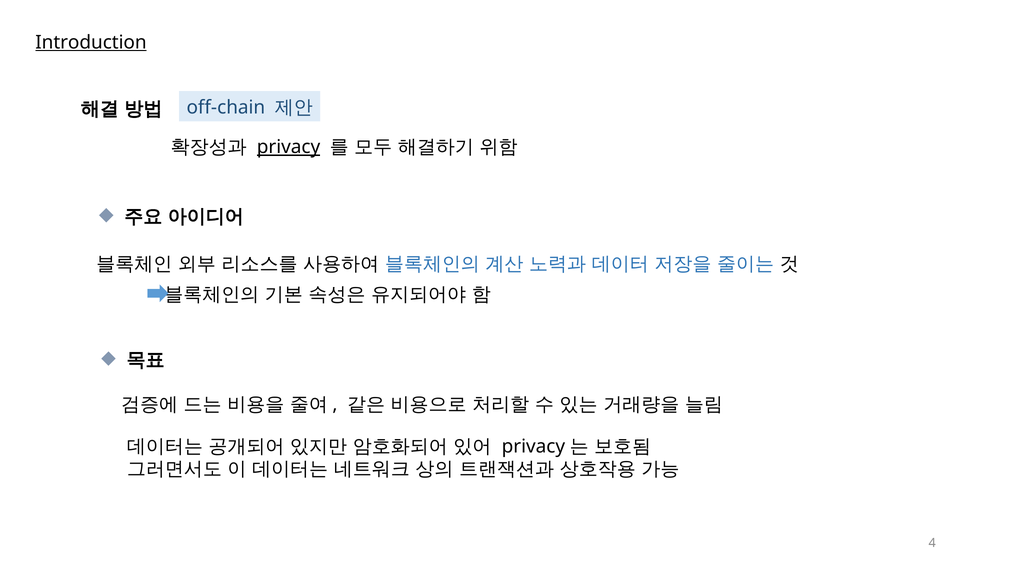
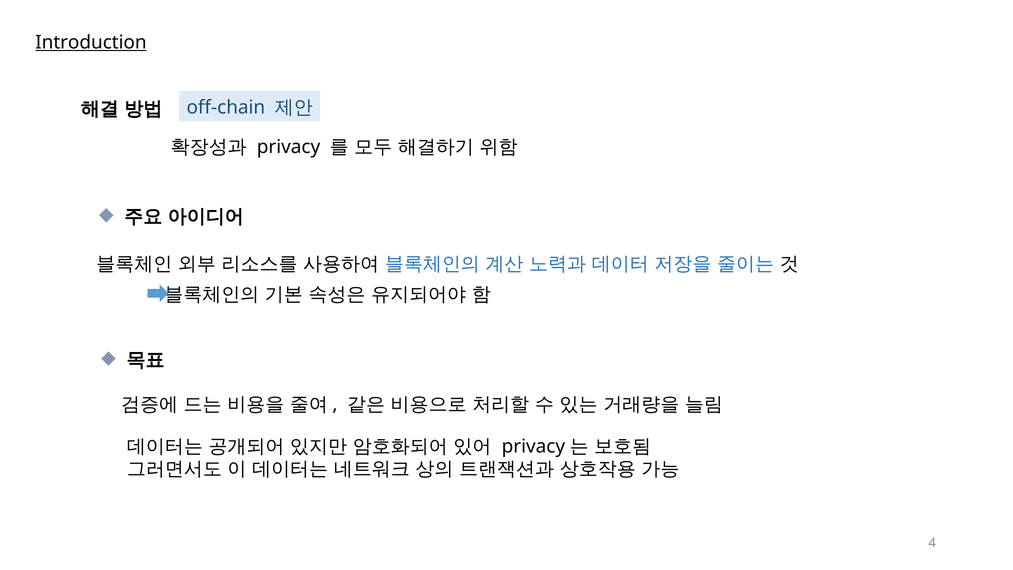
privacy underline: present -> none (288, 147)
